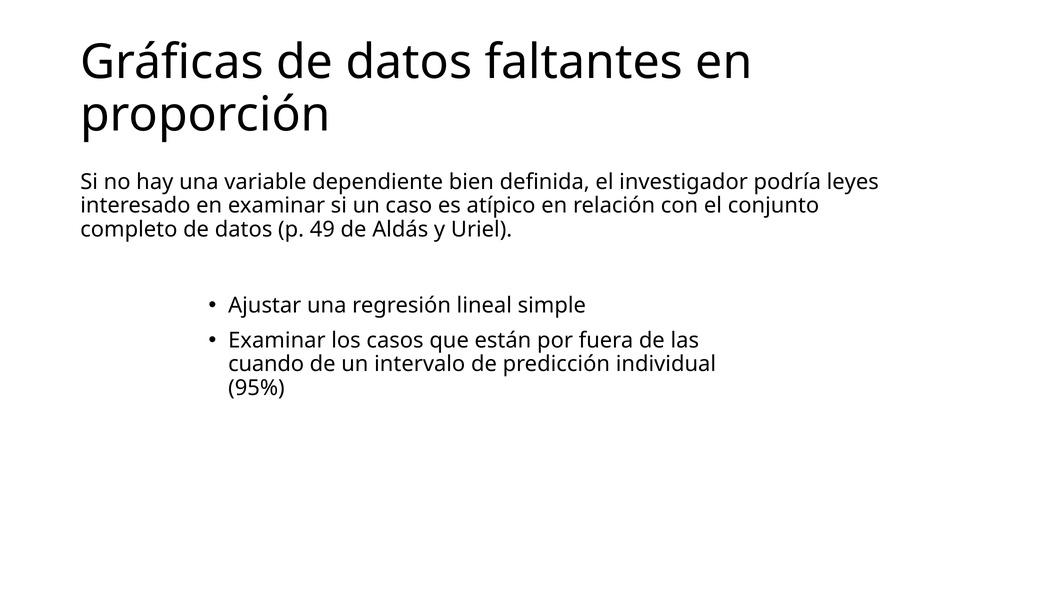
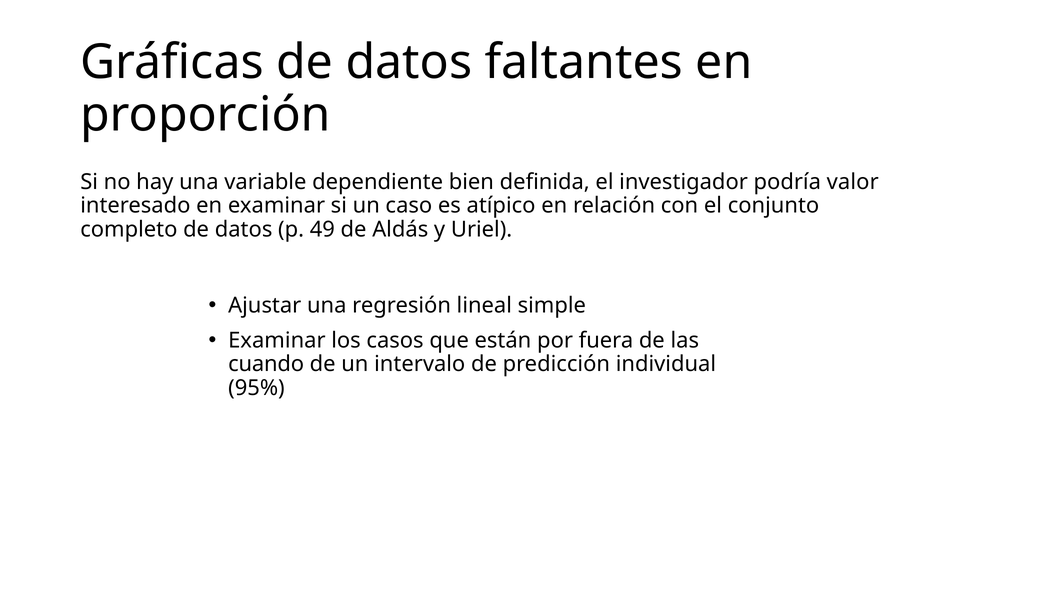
leyes: leyes -> valor (853, 182)
